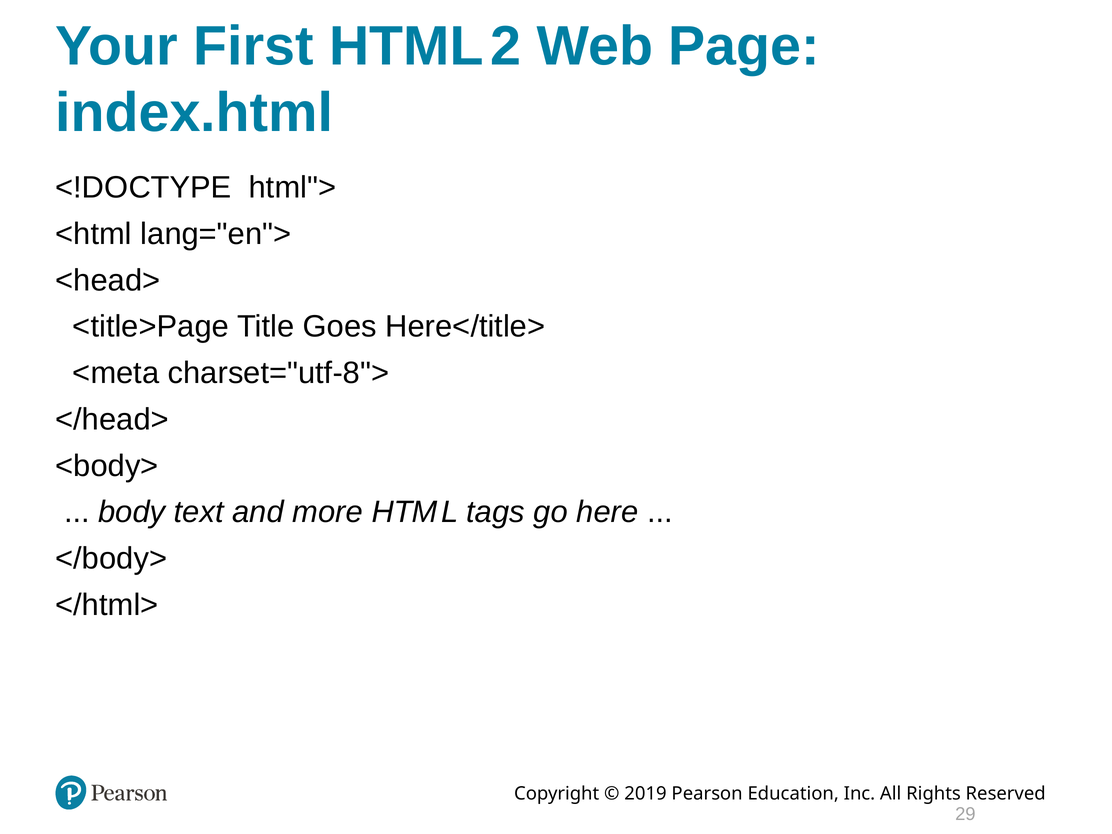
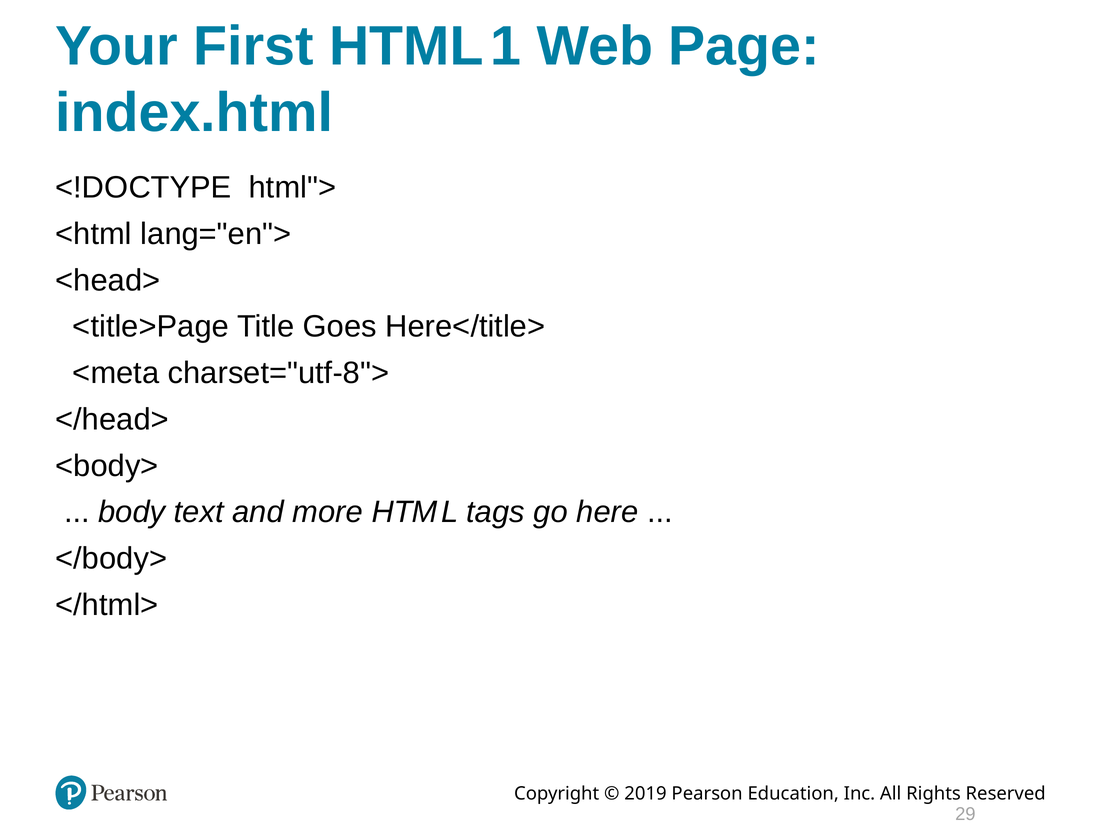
2: 2 -> 1 (506, 46)
